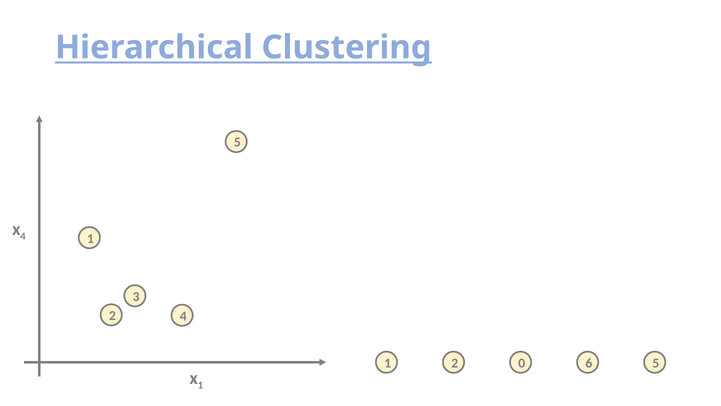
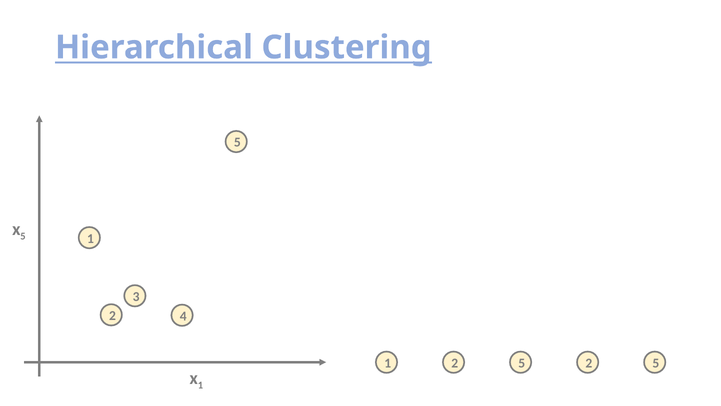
4: 4 -> 5 (23, 236)
0: 0 -> 5 (522, 363)
1 6: 6 -> 2 (589, 363)
